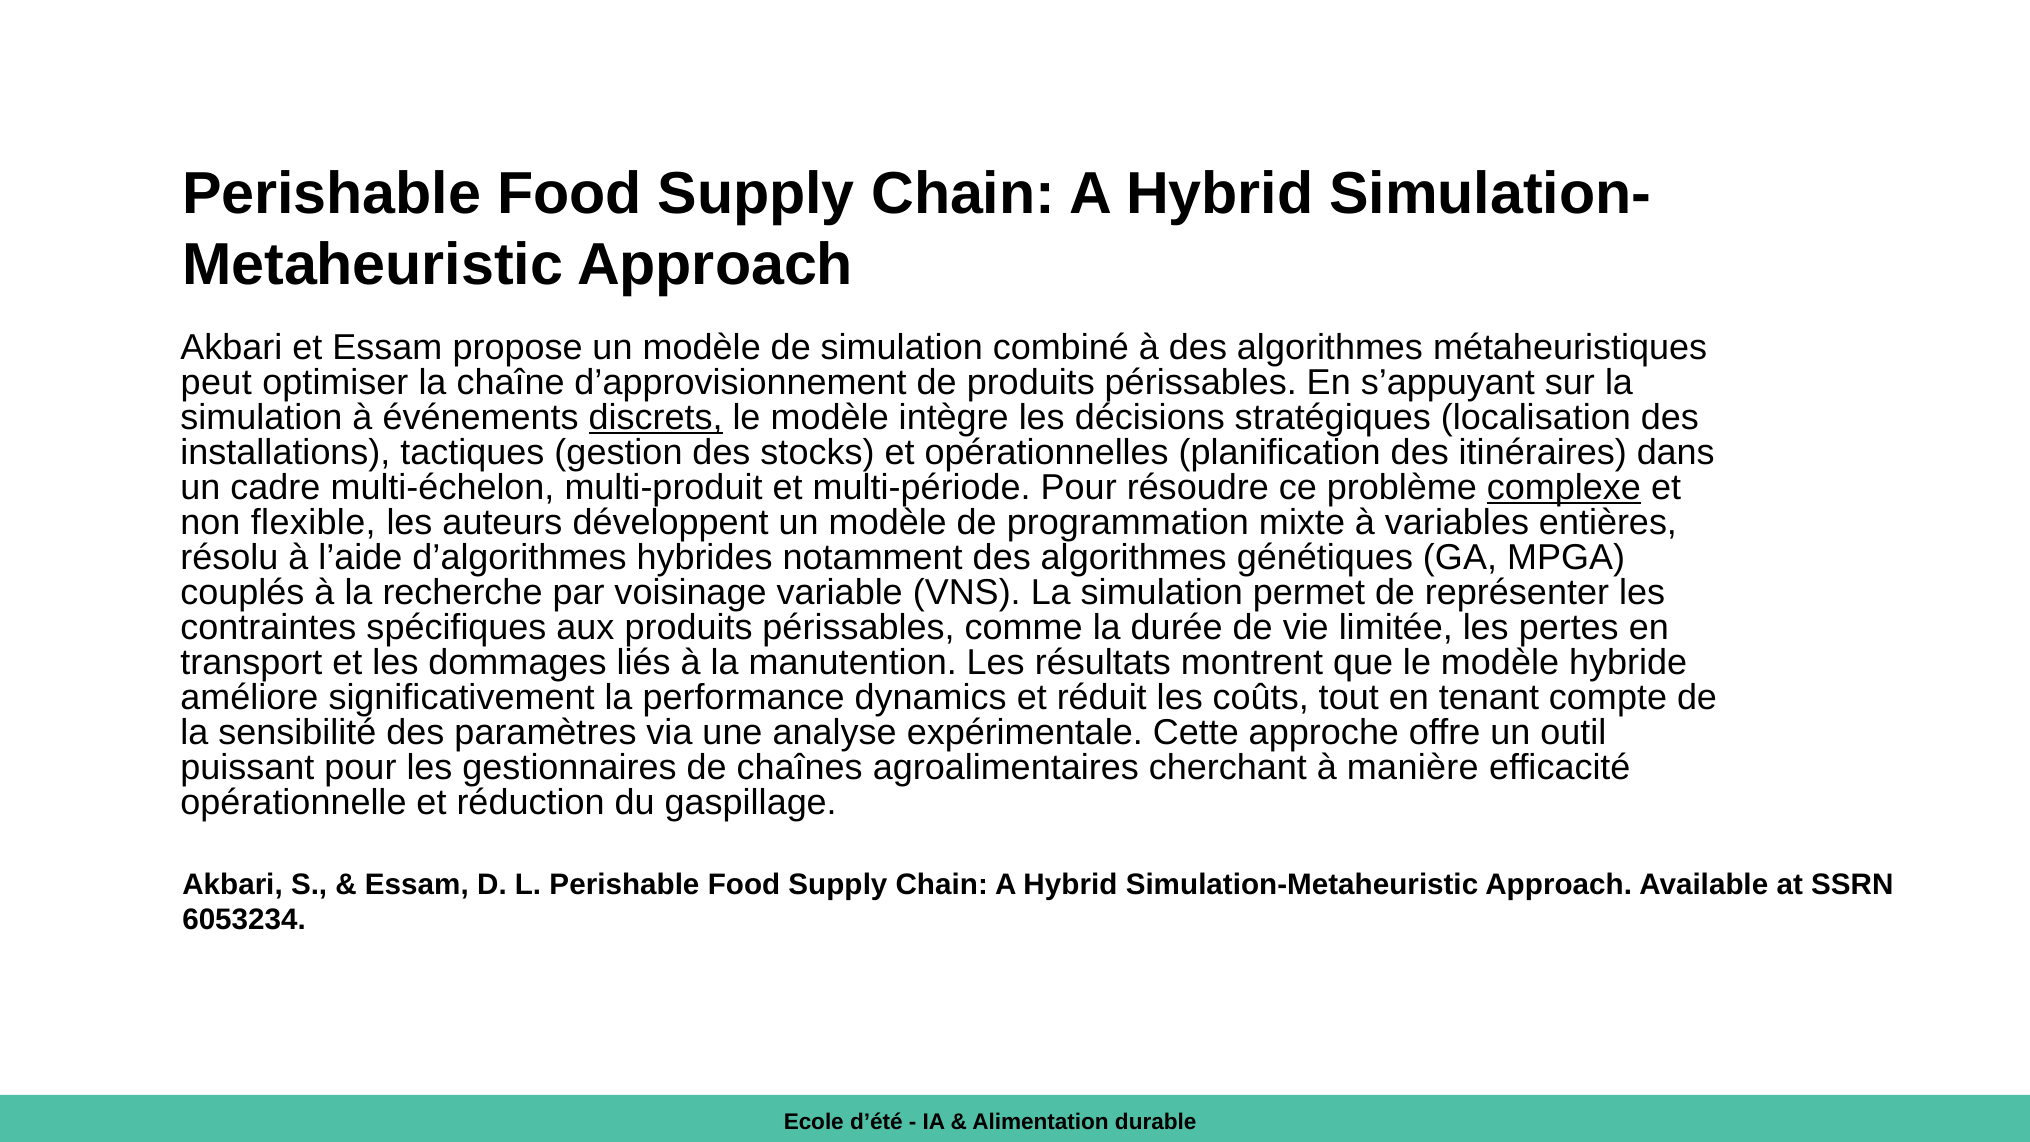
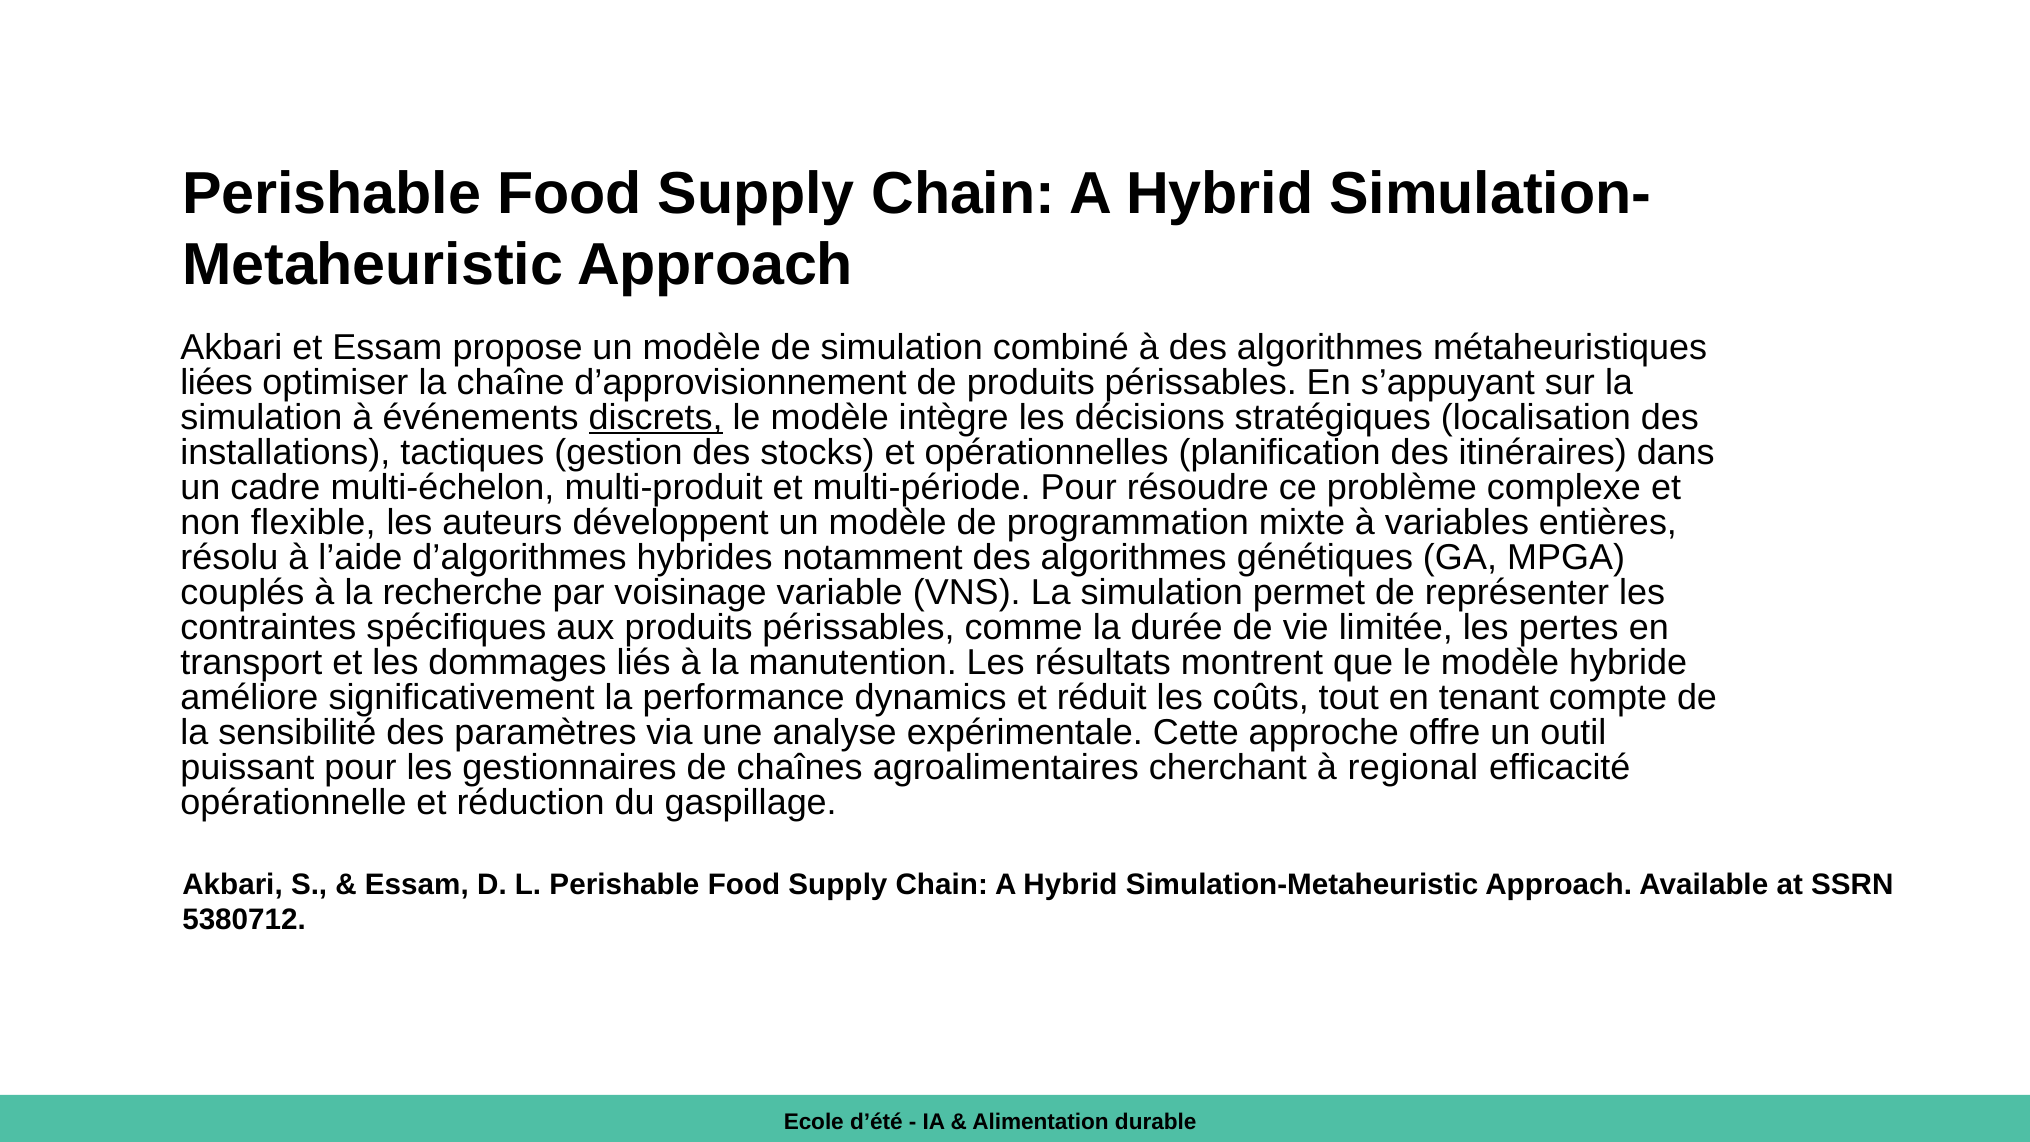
peut: peut -> liées (217, 383)
complexe underline: present -> none (1564, 488)
manière: manière -> regional (1413, 767)
6053234: 6053234 -> 5380712 (244, 920)
